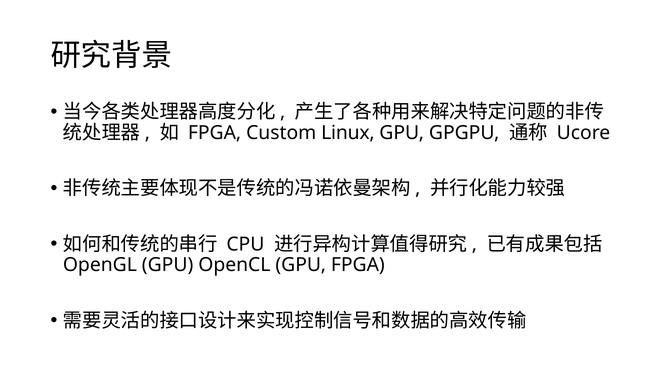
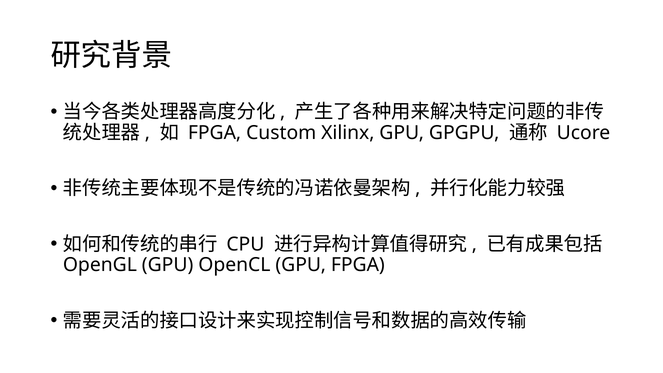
Linux: Linux -> Xilinx (348, 133)
